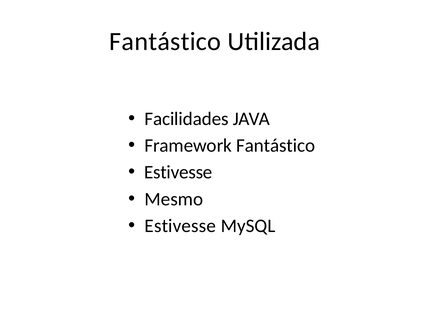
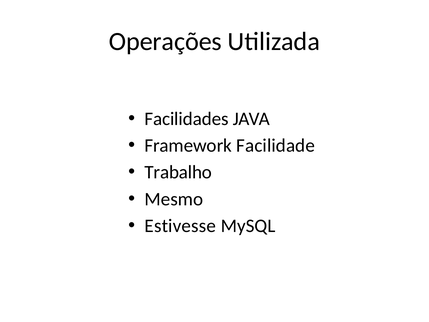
Fantástico: Fantástico -> Operações (165, 42)
Framework Fantástico: Fantástico -> Facilidade (276, 146)
Estivesse: Estivesse -> Trabalho (178, 172)
